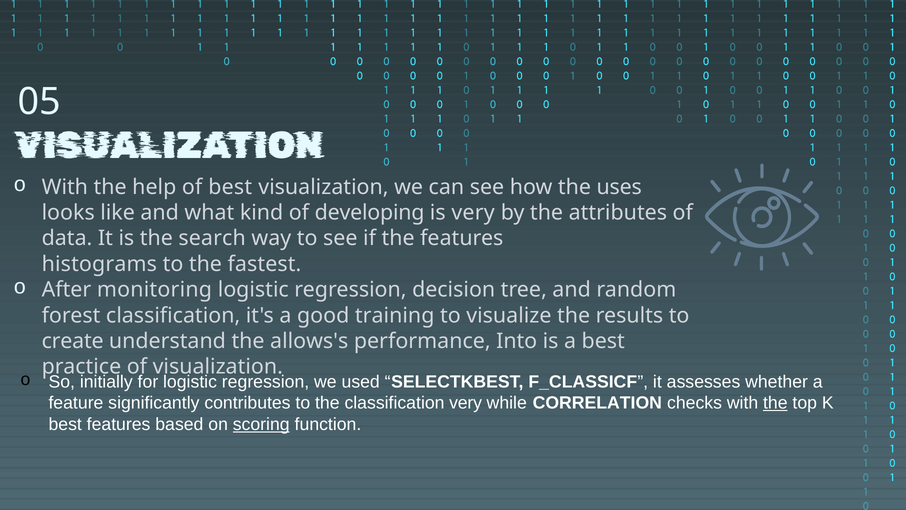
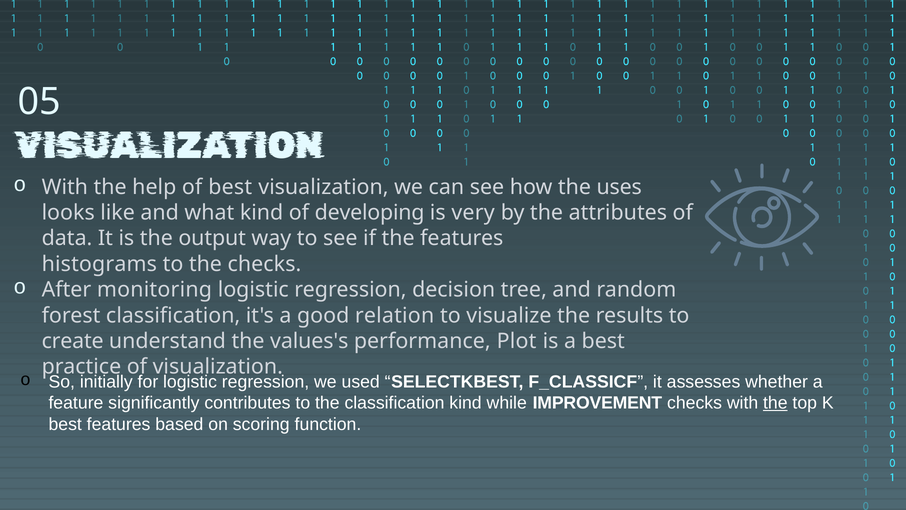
search: search -> output (212, 238)
the fastest: fastest -> checks (264, 264)
training: training -> relation (395, 315)
allows's: allows's -> values's (309, 341)
Into: Into -> Plot (517, 341)
classification very: very -> kind (465, 403)
CORRELATION: CORRELATION -> IMPROVEMENT (597, 403)
scoring underline: present -> none (261, 424)
